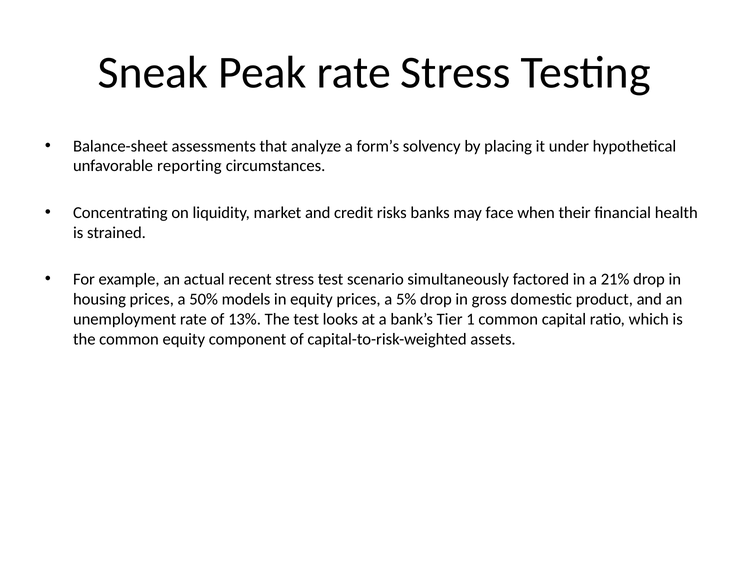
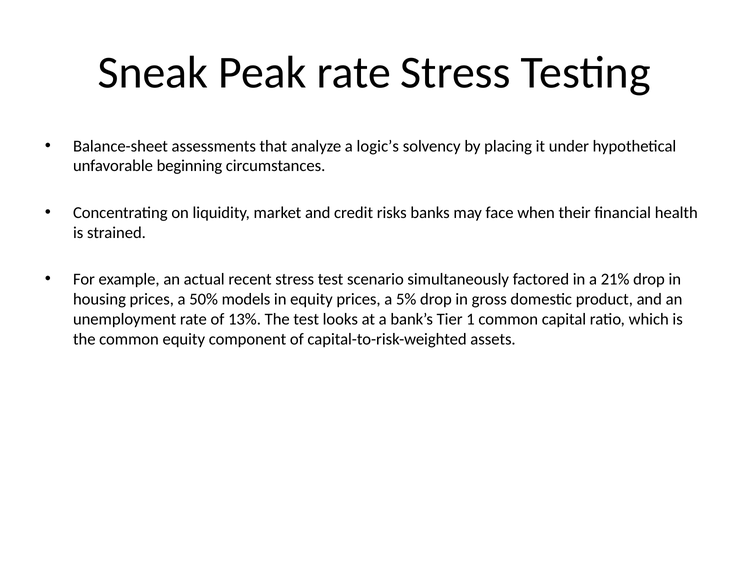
form’s: form’s -> logic’s (378, 146)
reporting: reporting -> beginning (189, 166)
